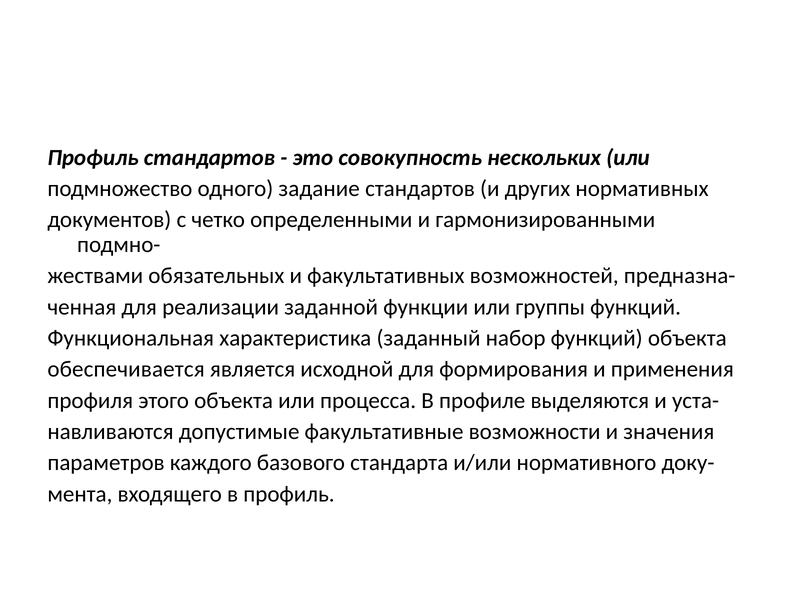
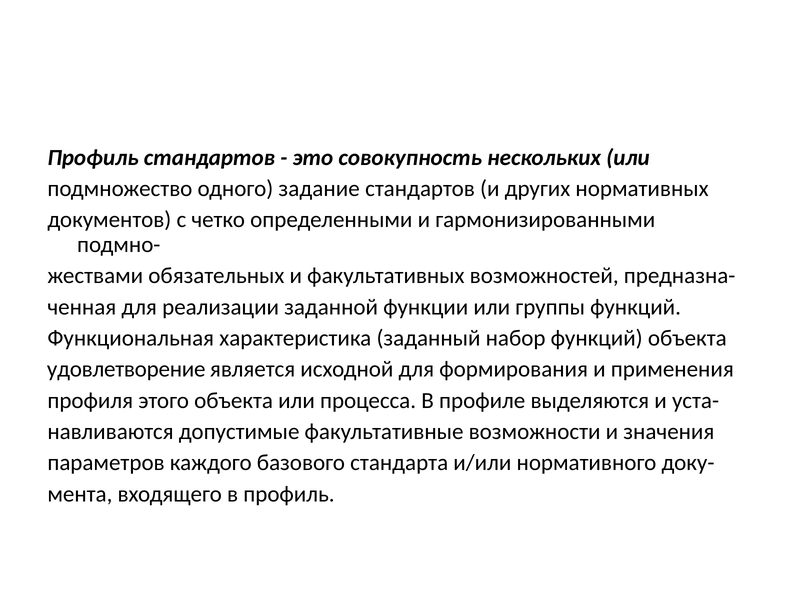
обеспечивается: обеспечивается -> удовлетворение (126, 370)
